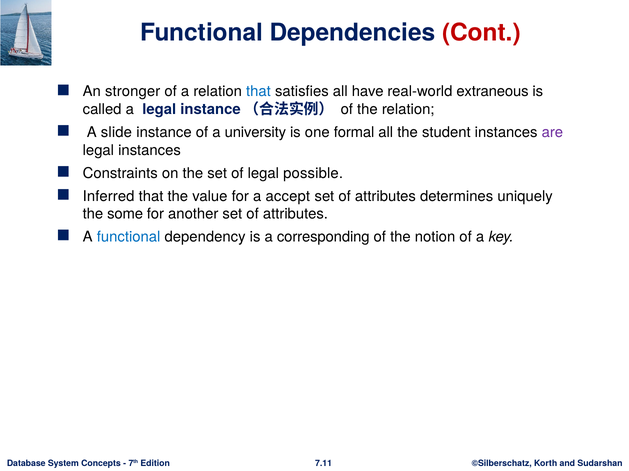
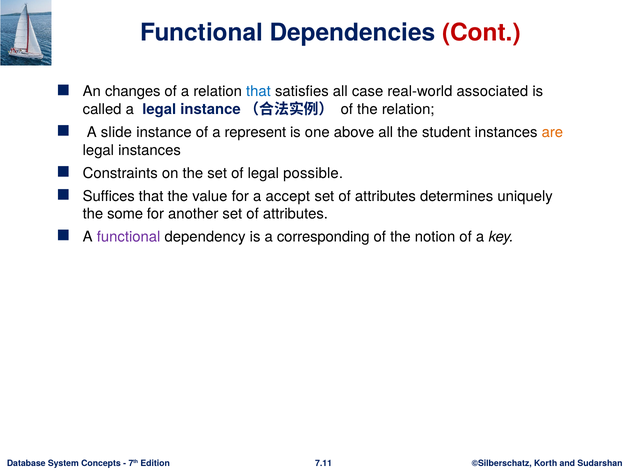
stronger: stronger -> changes (133, 92)
have: have -> case (368, 92)
extraneous: extraneous -> associated (492, 92)
university: university -> represent (255, 133)
formal: formal -> above (354, 133)
are colour: purple -> orange (552, 133)
Inferred: Inferred -> Suffices (109, 196)
functional colour: blue -> purple (129, 237)
